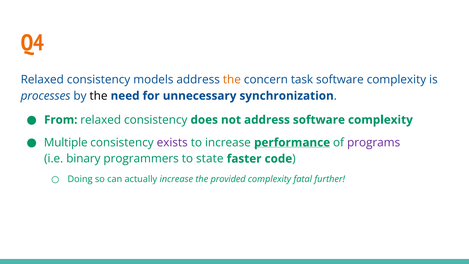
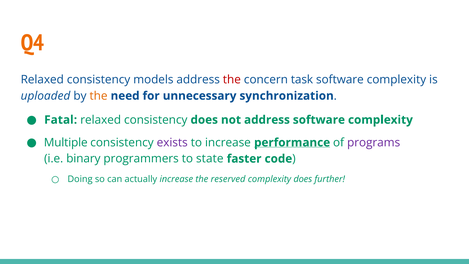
the colour: orange -> red (232, 80)
processes: processes -> uploaded (45, 96)
the colour: black -> orange (99, 96)
From: From -> Fatal (61, 120)
provided: provided -> reserved (228, 179)
complexity fatal: fatal -> does (303, 179)
